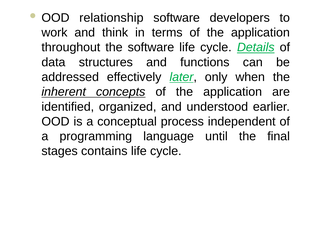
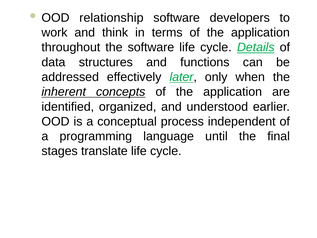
contains: contains -> translate (104, 151)
